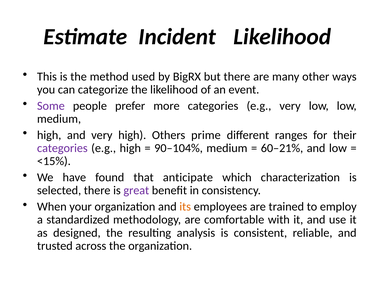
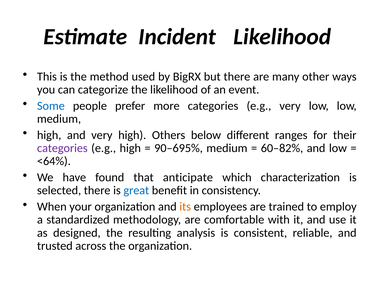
Some colour: purple -> blue (51, 106)
prime: prime -> below (206, 135)
90–104%: 90–104% -> 90–695% (179, 148)
60–21%: 60–21% -> 60–82% (282, 148)
<15%: <15% -> <64% (54, 161)
great colour: purple -> blue (136, 190)
